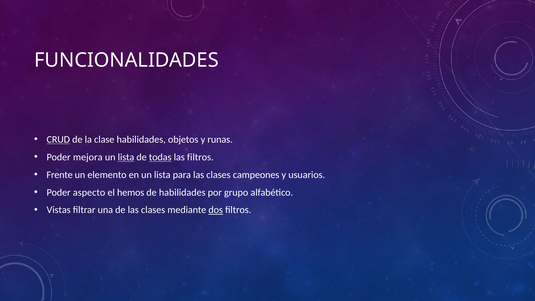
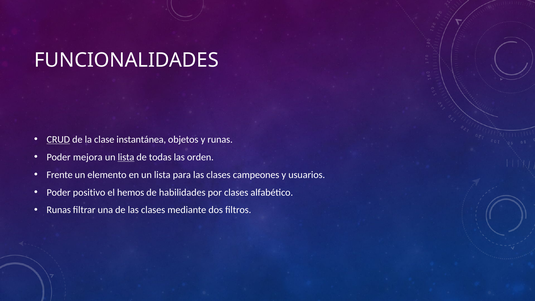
clase habilidades: habilidades -> instantánea (141, 140)
todas underline: present -> none (160, 157)
las filtros: filtros -> orden (200, 157)
aspecto: aspecto -> positivo (89, 192)
por grupo: grupo -> clases (236, 192)
Vistas: Vistas -> Runas (59, 210)
dos underline: present -> none (216, 210)
